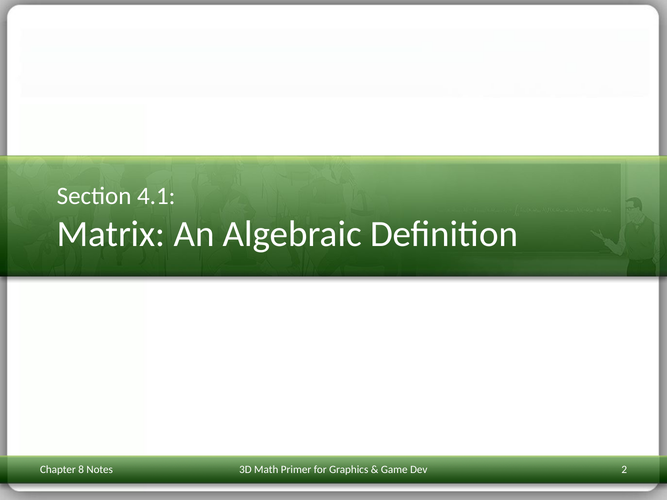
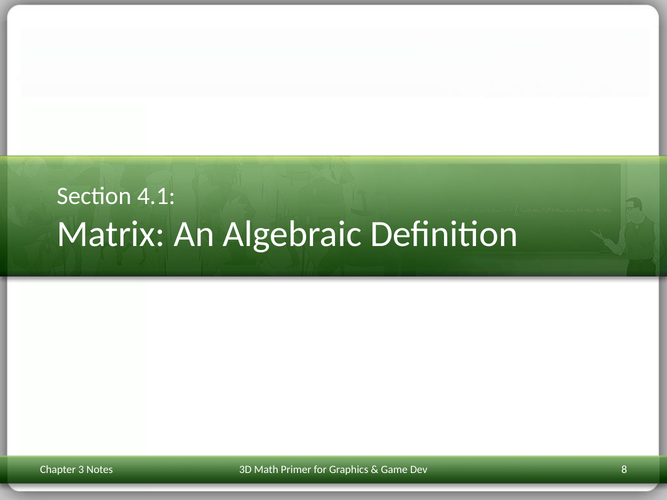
8: 8 -> 3 (81, 470)
2: 2 -> 8 (624, 470)
